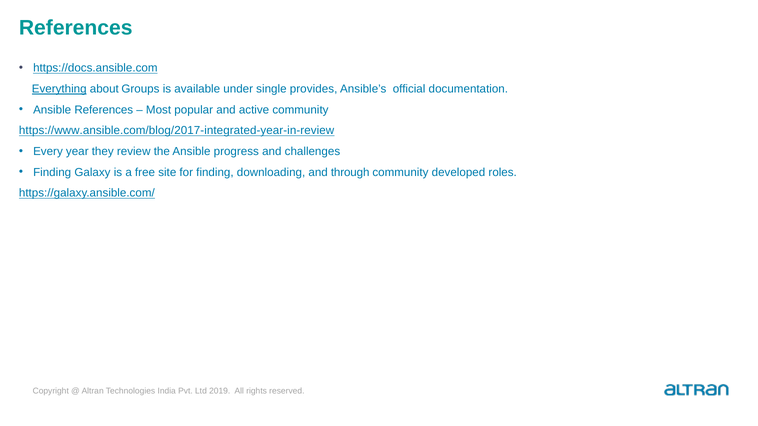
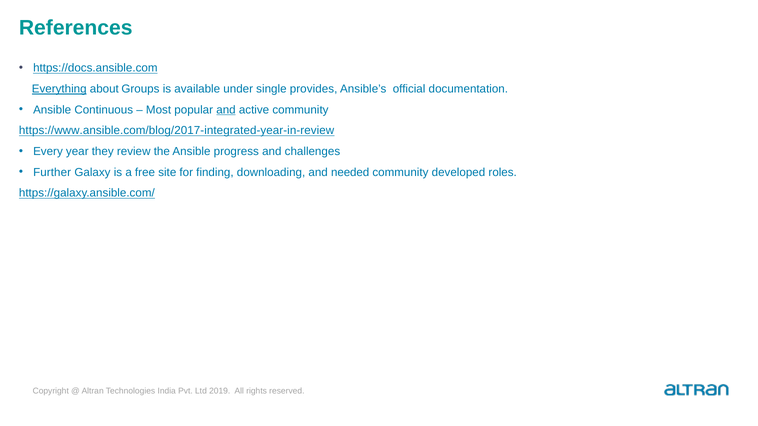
Ansible References: References -> Continuous (104, 110)
and underline: none -> present (226, 110)
Finding: Finding -> Further (52, 172)
through: through -> needed (350, 172)
